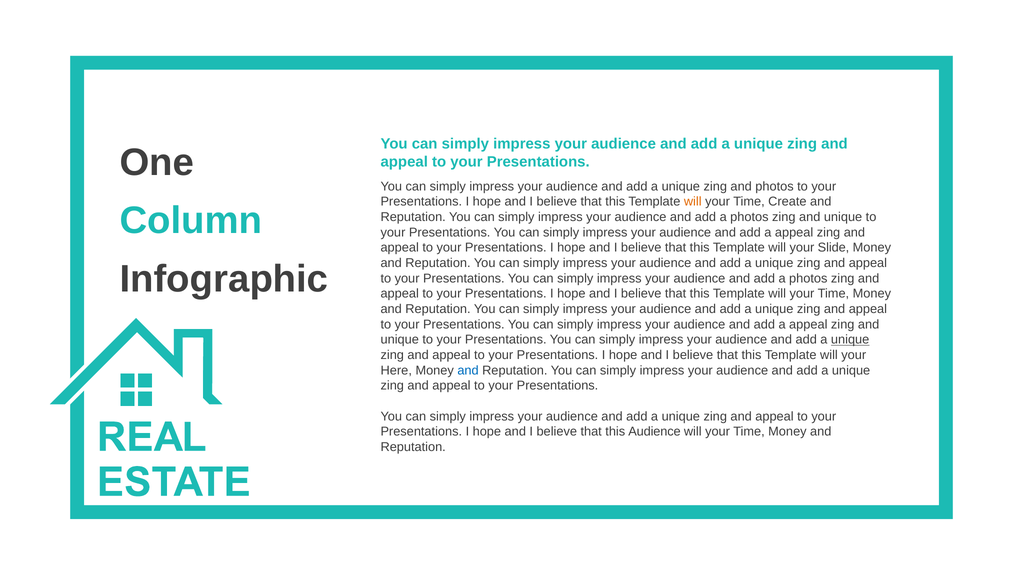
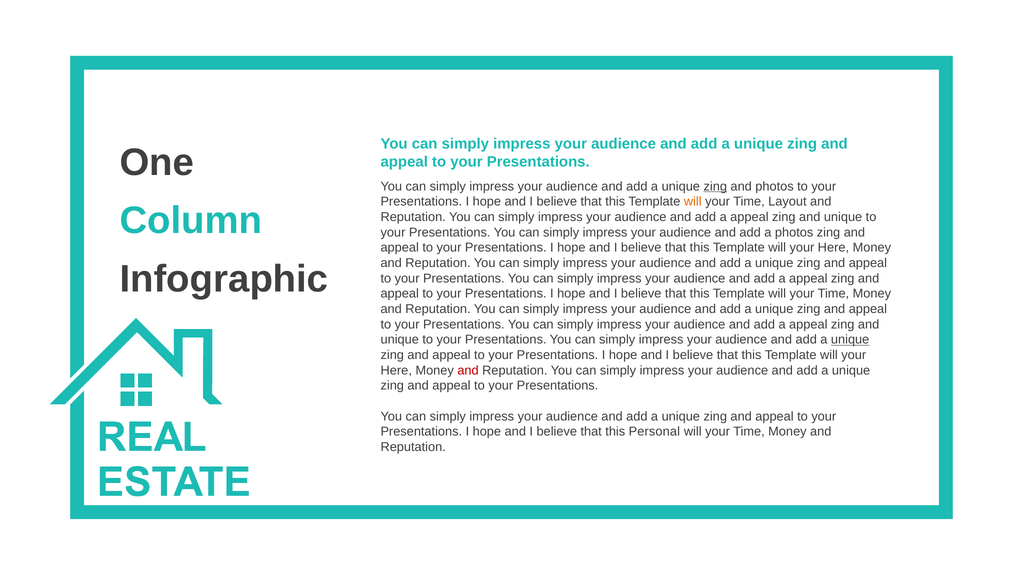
zing underline: none -> present (715, 186)
Create: Create -> Layout (787, 202)
photos: photos -> appeal (749, 217)
appeal: appeal -> photos (794, 233)
Slide: Slide -> Here (833, 248)
photos: photos -> appeal (808, 279)
and colour: blue -> red (468, 371)
this Audience: Audience -> Personal (654, 432)
